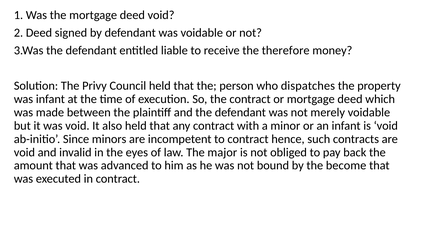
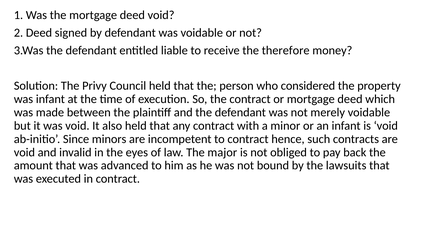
dispatches: dispatches -> considered (308, 86)
become: become -> lawsuits (346, 165)
